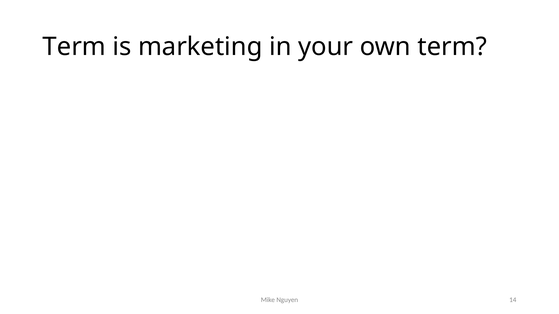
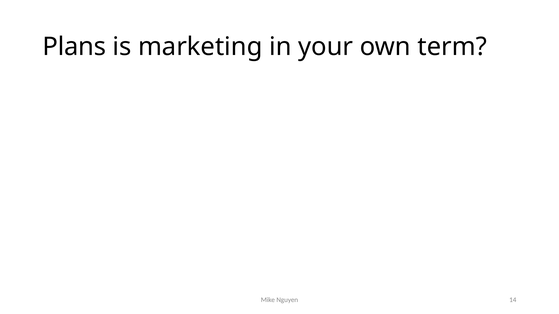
Term: Term -> Plans (74, 47)
